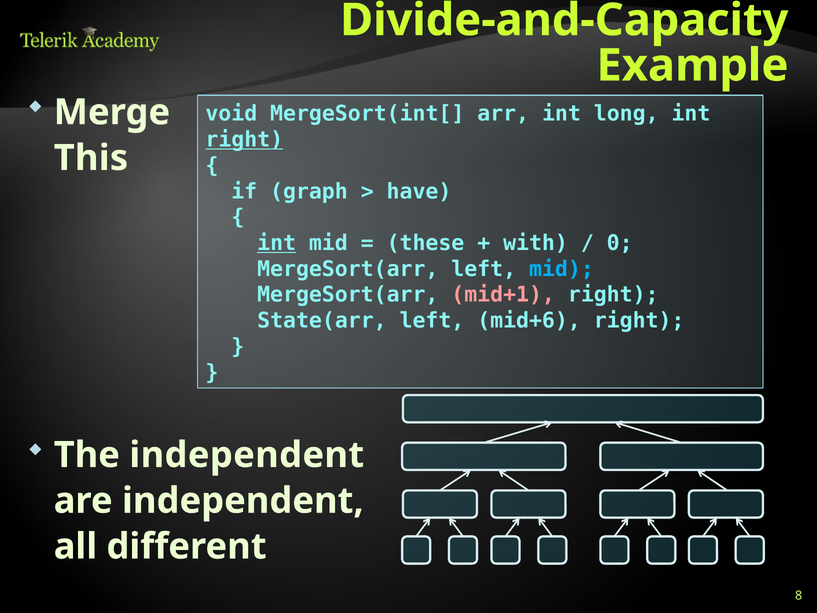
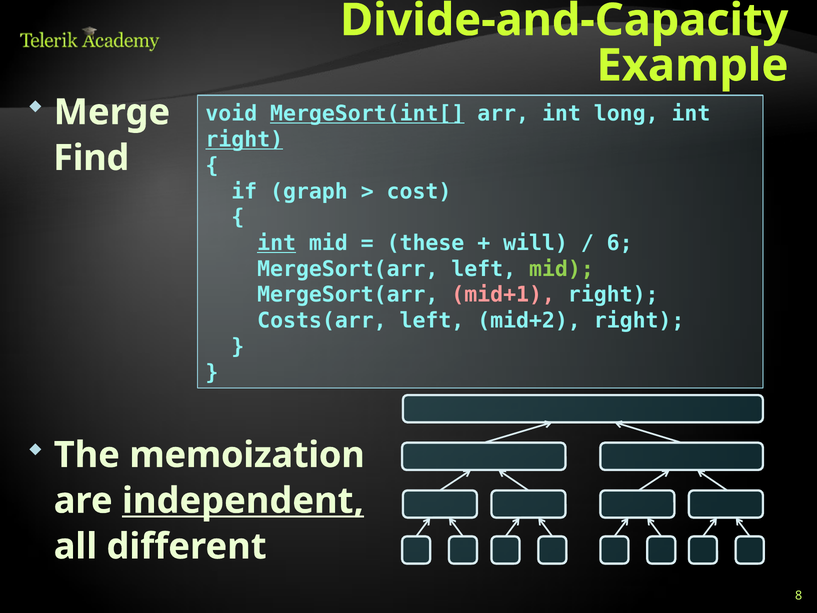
MergeSort(int[ underline: none -> present (367, 114)
This: This -> Find (91, 158)
have: have -> cost (419, 191)
with: with -> will (536, 243)
0: 0 -> 6 (620, 243)
mid colour: light blue -> light green (561, 269)
State(arr: State(arr -> Costs(arr (322, 321)
mid+6: mid+6 -> mid+2 (529, 321)
The independent: independent -> memoization (247, 455)
independent underline: none -> present (243, 501)
